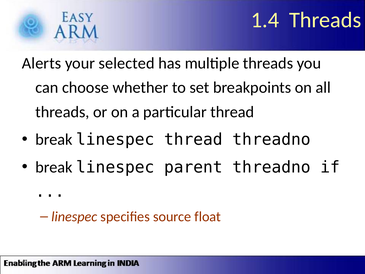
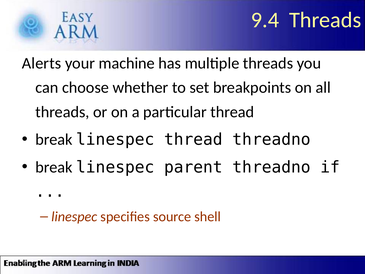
1.4: 1.4 -> 9.4 (265, 20)
selected: selected -> machine (127, 63)
float: float -> shell (208, 217)
